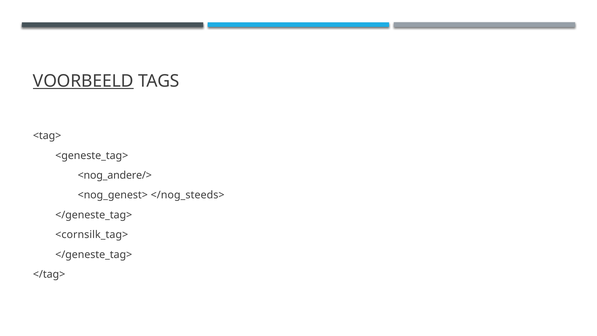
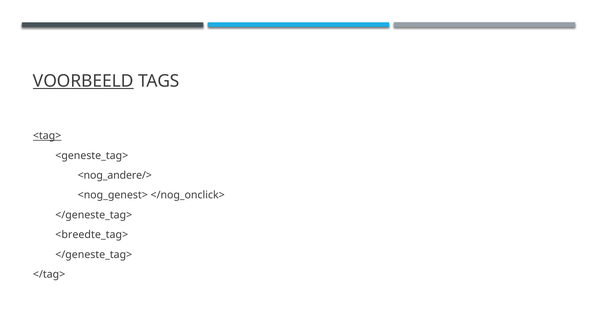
<tag> underline: none -> present (47, 136)
</nog_steeds>: </nog_steeds> -> </nog_onclick> (188, 195)
<cornsilk_tag>: <cornsilk_tag> -> <breedte_tag> (92, 235)
